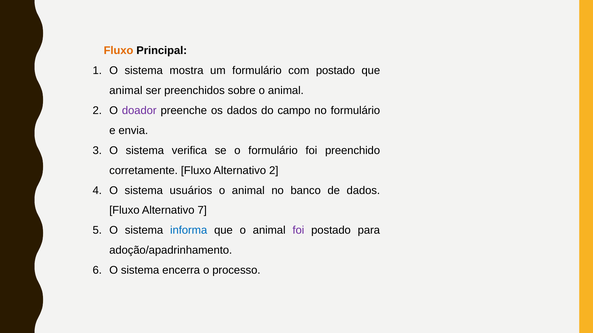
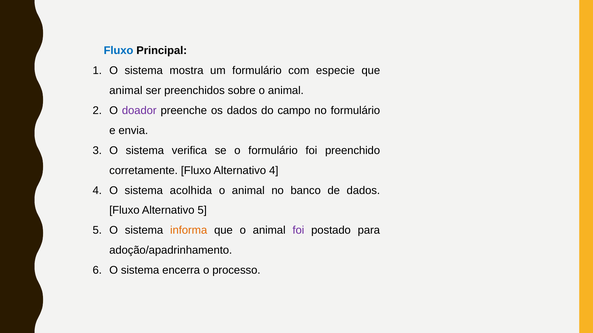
Fluxo colour: orange -> blue (119, 51)
com postado: postado -> especie (335, 71)
Alternativo 2: 2 -> 4 (274, 171)
usuários: usuários -> acolhida (191, 191)
Alternativo 7: 7 -> 5 (202, 211)
informa colour: blue -> orange (189, 231)
